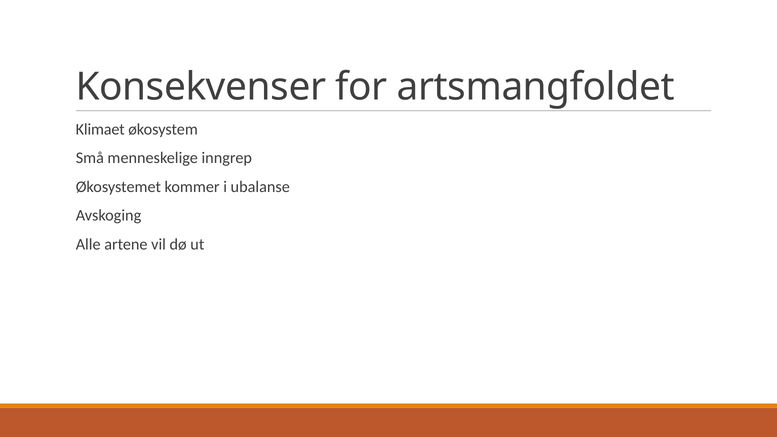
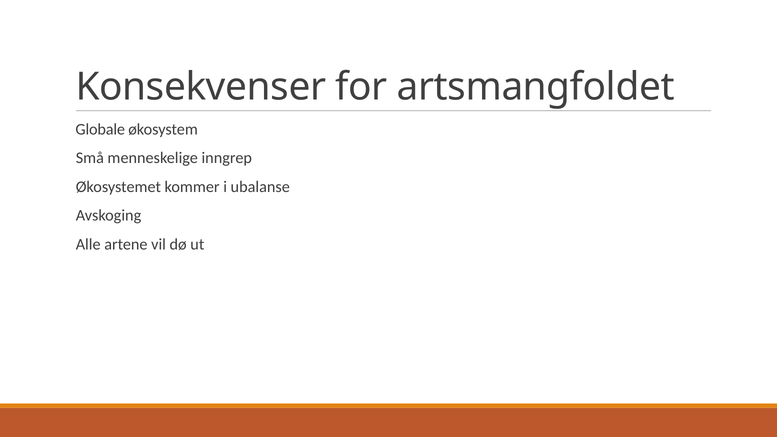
Klimaet: Klimaet -> Globale (100, 129)
